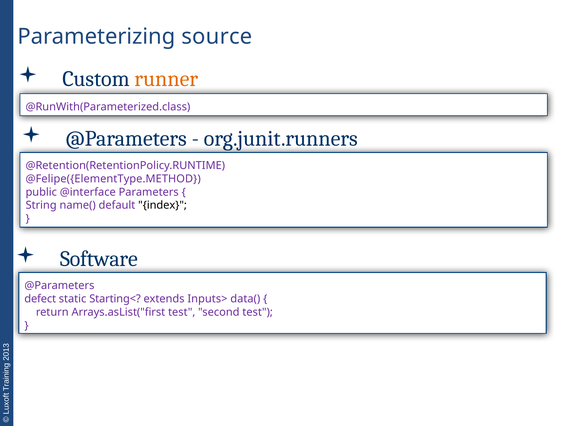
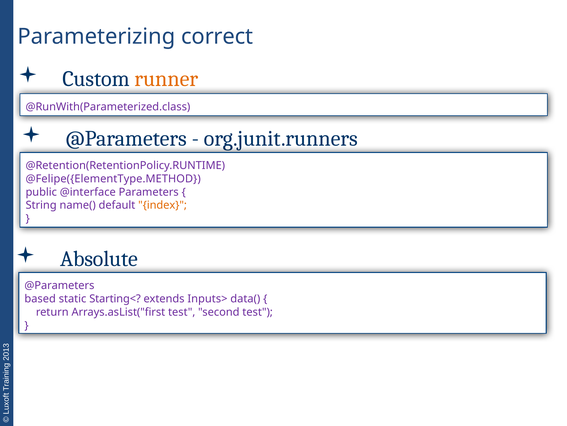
source: source -> correct (217, 36)
index colour: black -> orange (163, 205)
Software: Software -> Absolute (99, 259)
defect: defect -> based (40, 298)
